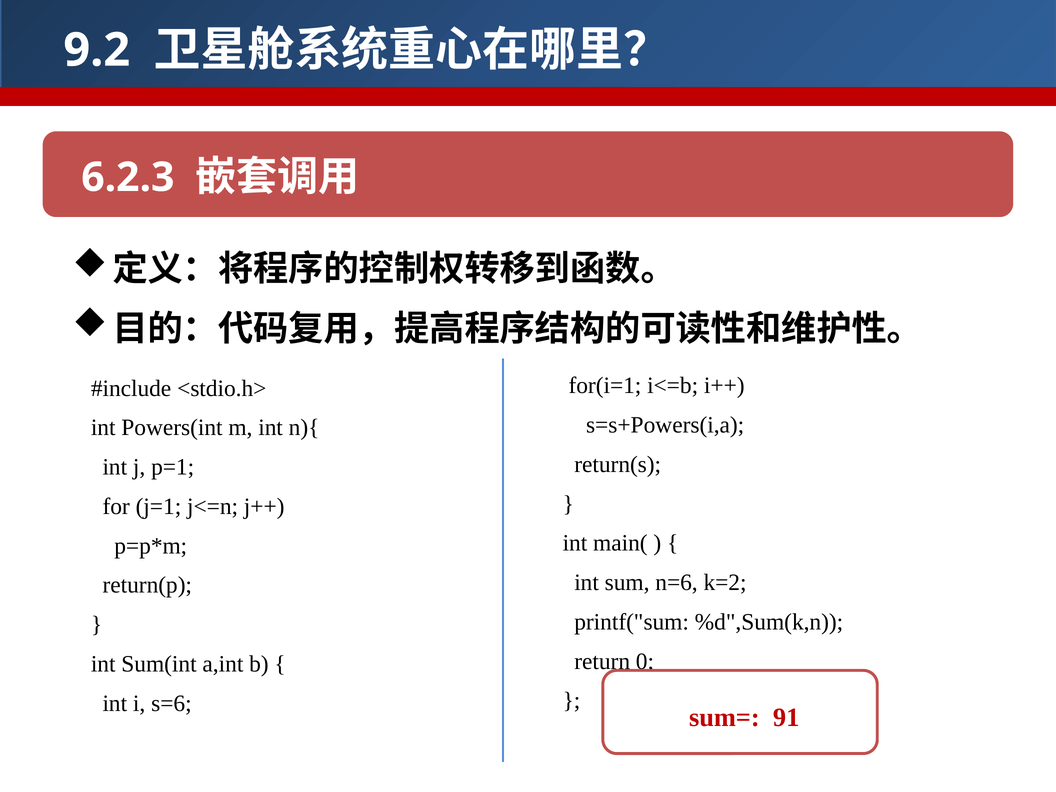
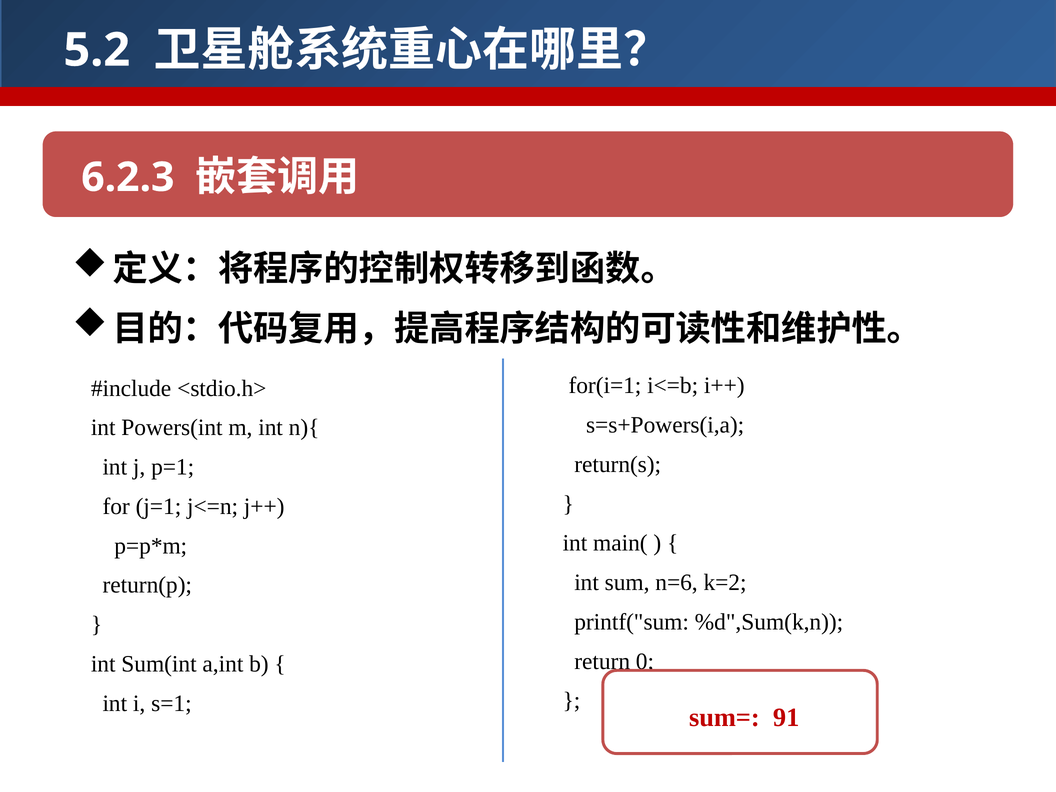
9.2: 9.2 -> 5.2 (97, 50)
s=6: s=6 -> s=1 (171, 703)
